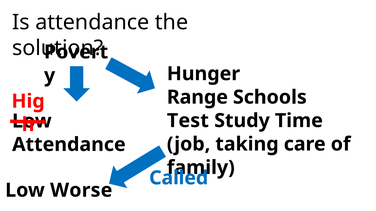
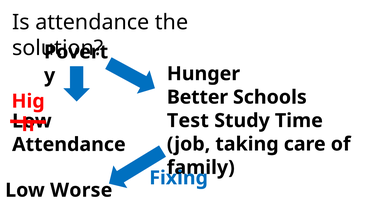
Range: Range -> Better (197, 97)
Called: Called -> Fixing (179, 178)
